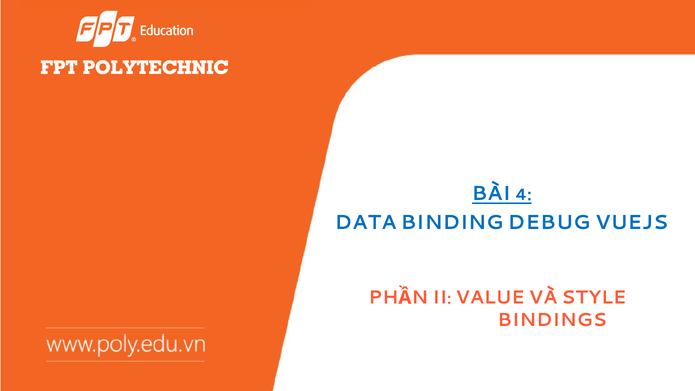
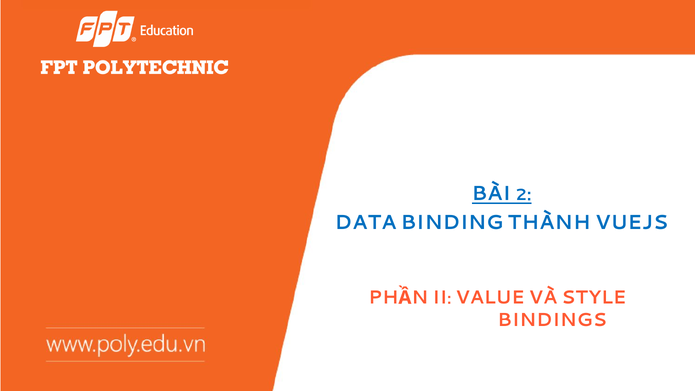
4: 4 -> 2 (523, 195)
DEBUG: DEBUG -> THÀNH (549, 223)
